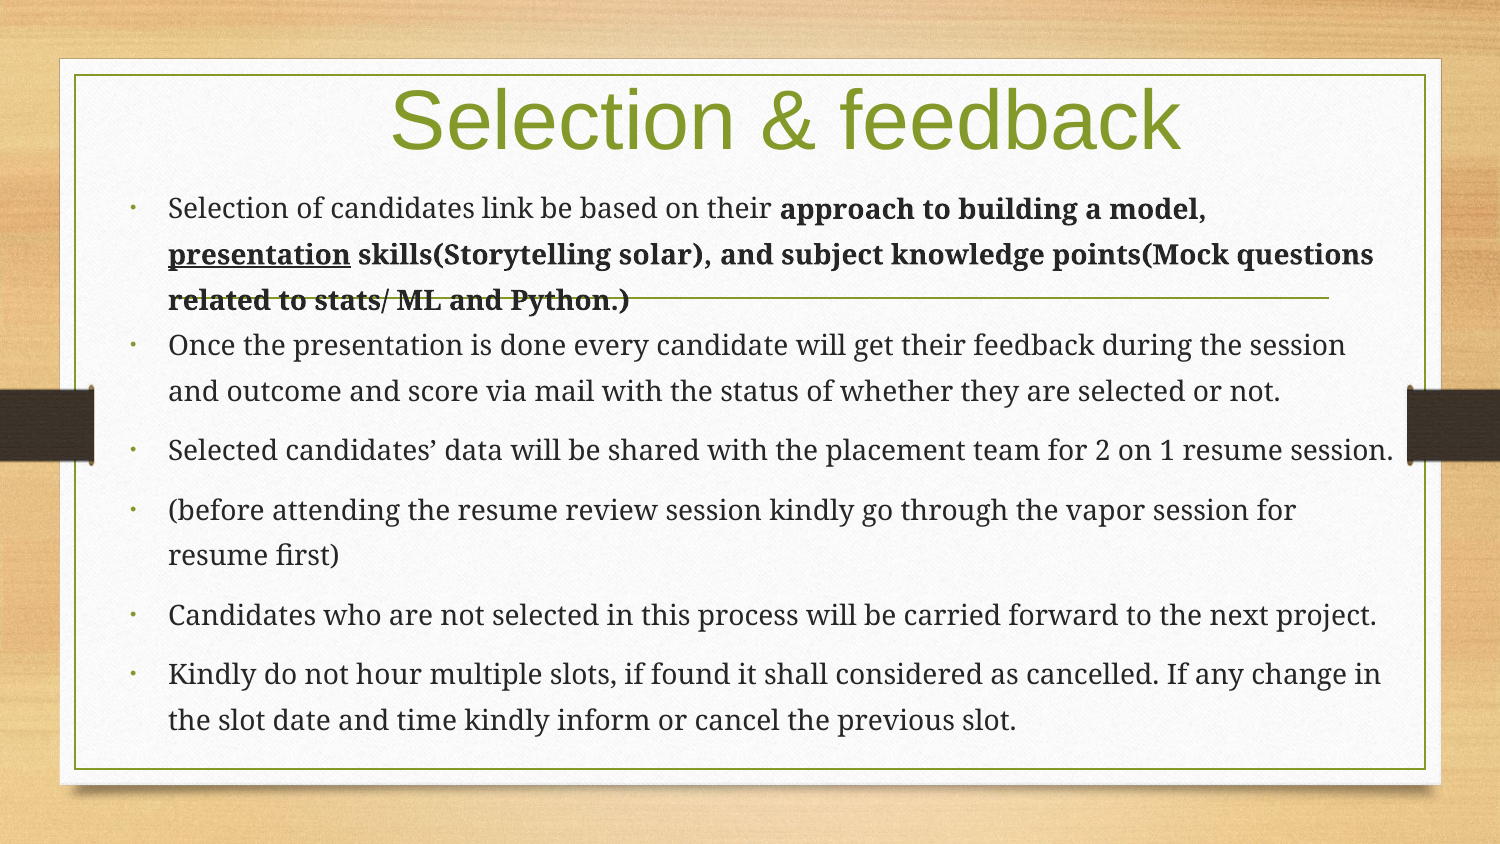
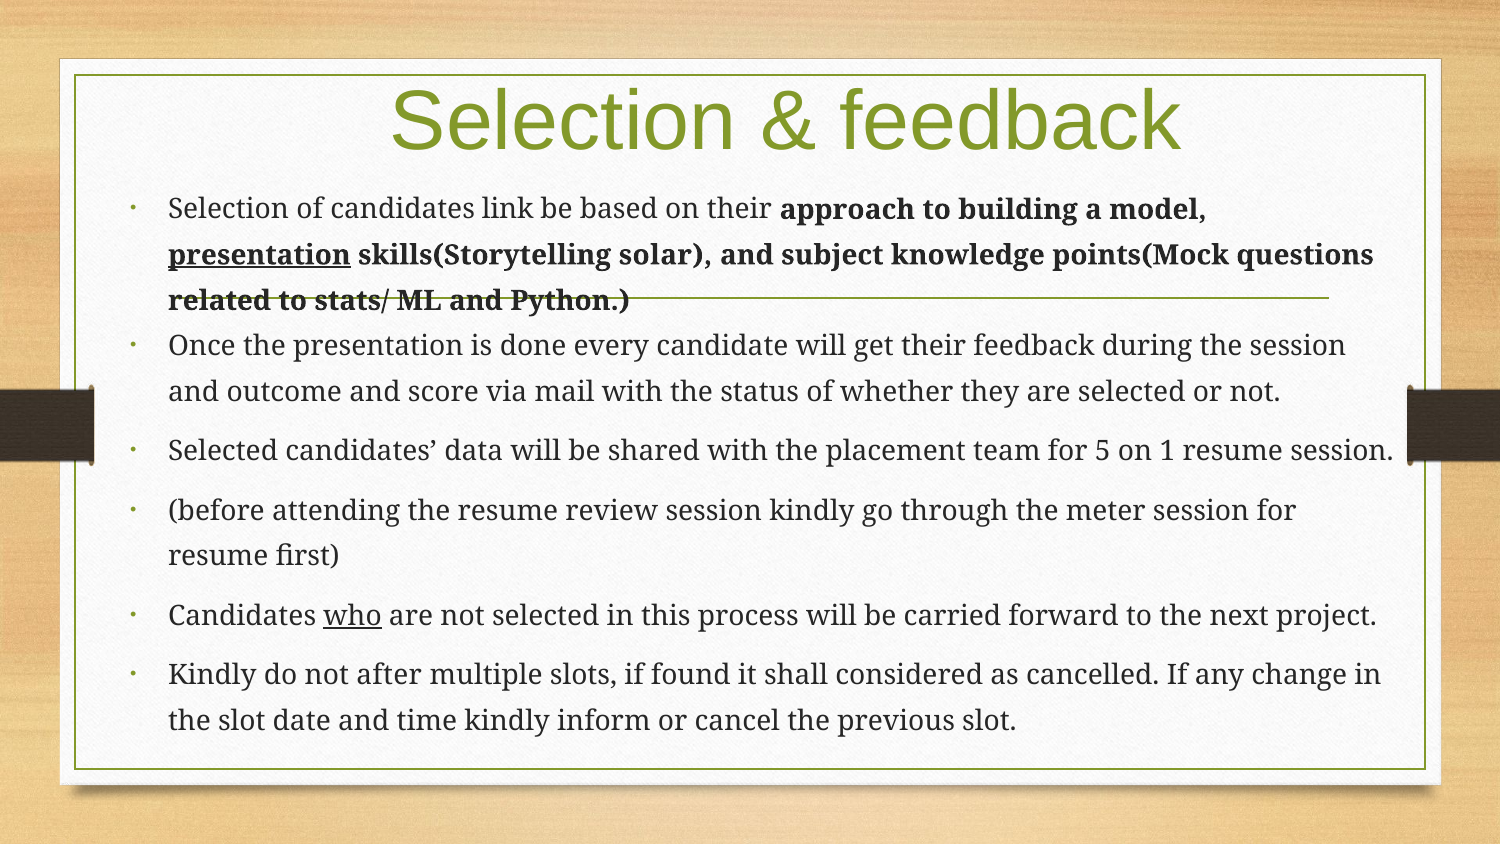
2: 2 -> 5 (1103, 451)
vapor: vapor -> meter (1106, 511)
who underline: none -> present (353, 616)
hour: hour -> after (389, 676)
